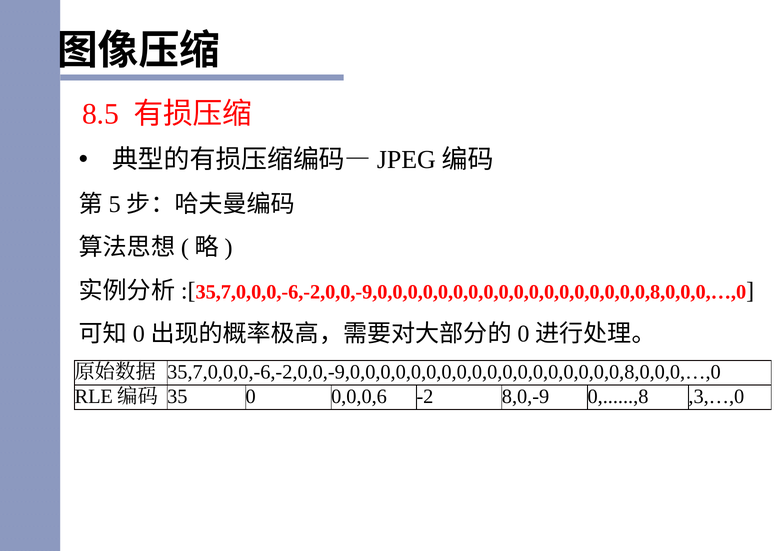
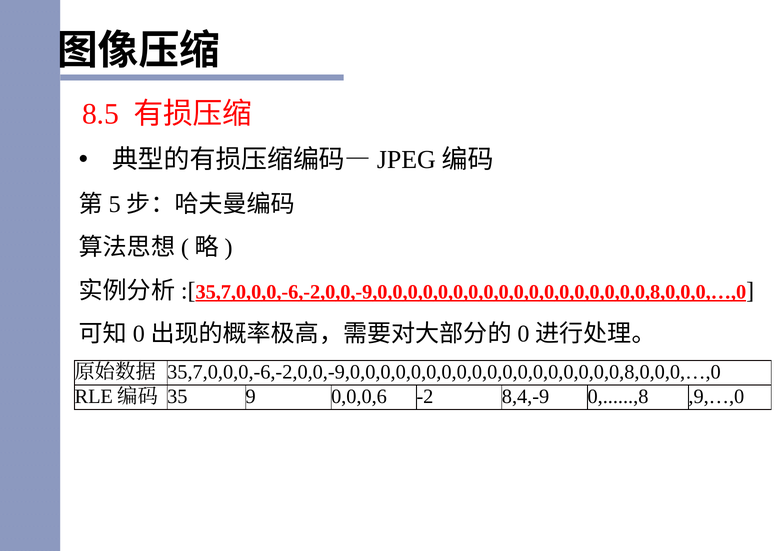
35,7,0,0,0,-6,-2,0,0,-9,0,0,0,0,0,0,0,0,0,0,0,0,0,0,0,0,0,0,8,0,0,0,…,0 underline: none -> present (471, 292)
0: 0 -> 9 (251, 397)
8,0,-9: 8,0,-9 -> 8,4,-9 (526, 397)
,3,…,0: ,3,…,0 -> ,9,…,0 (716, 397)
